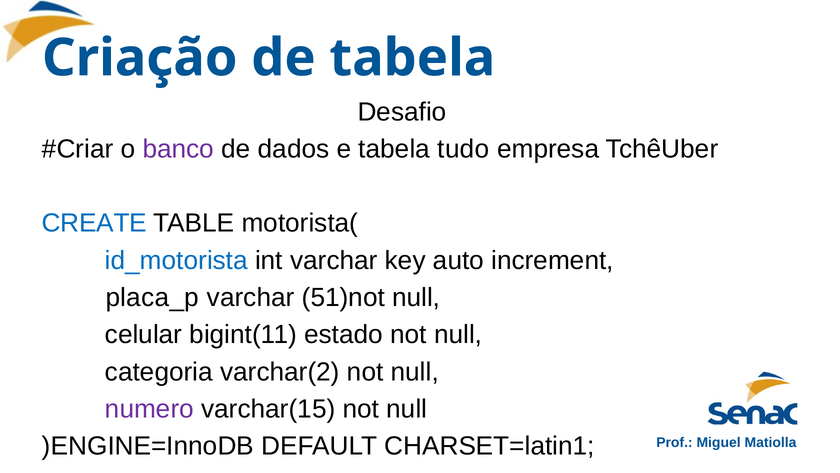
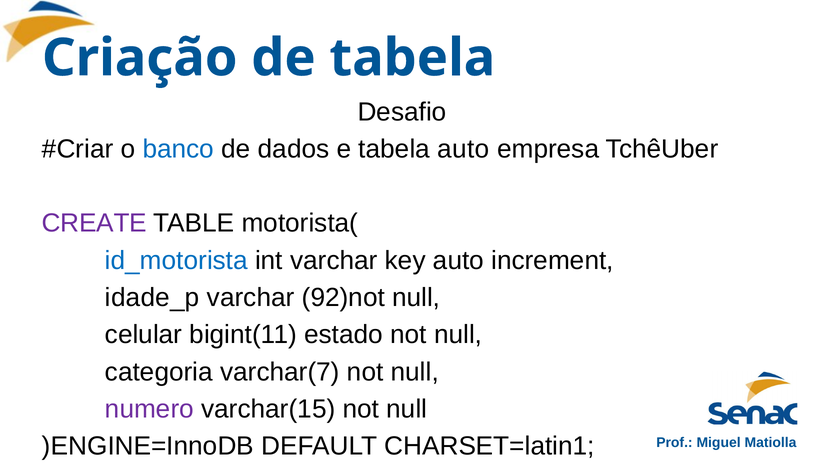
banco colour: purple -> blue (178, 149)
tabela tudo: tudo -> auto (463, 149)
CREATE colour: blue -> purple (94, 223)
placa_p: placa_p -> idade_p (152, 297)
51)not: 51)not -> 92)not (343, 297)
varchar(2: varchar(2 -> varchar(7 (280, 371)
